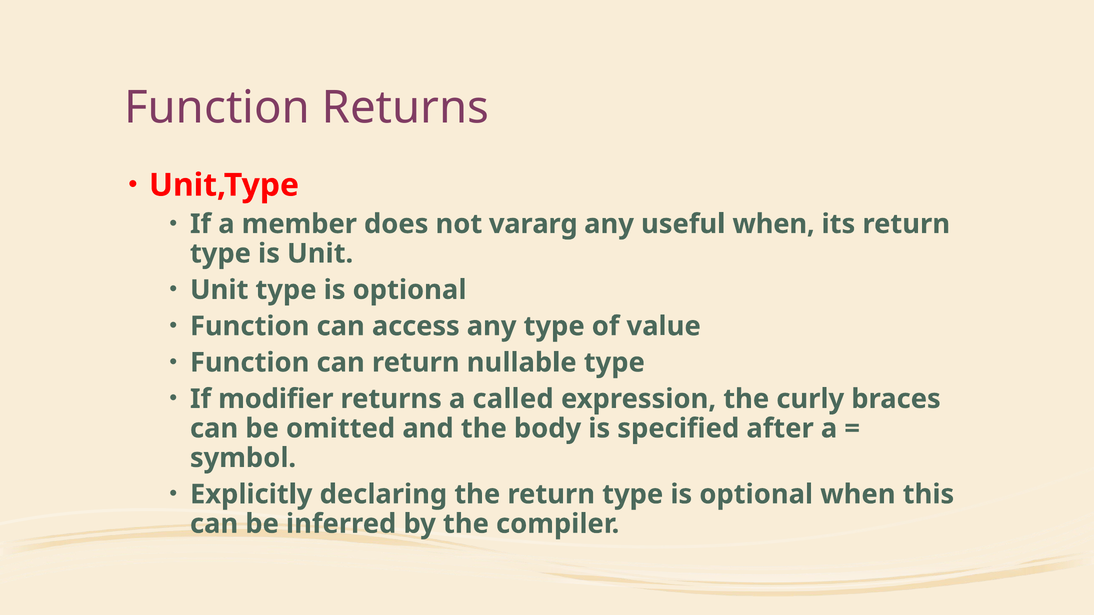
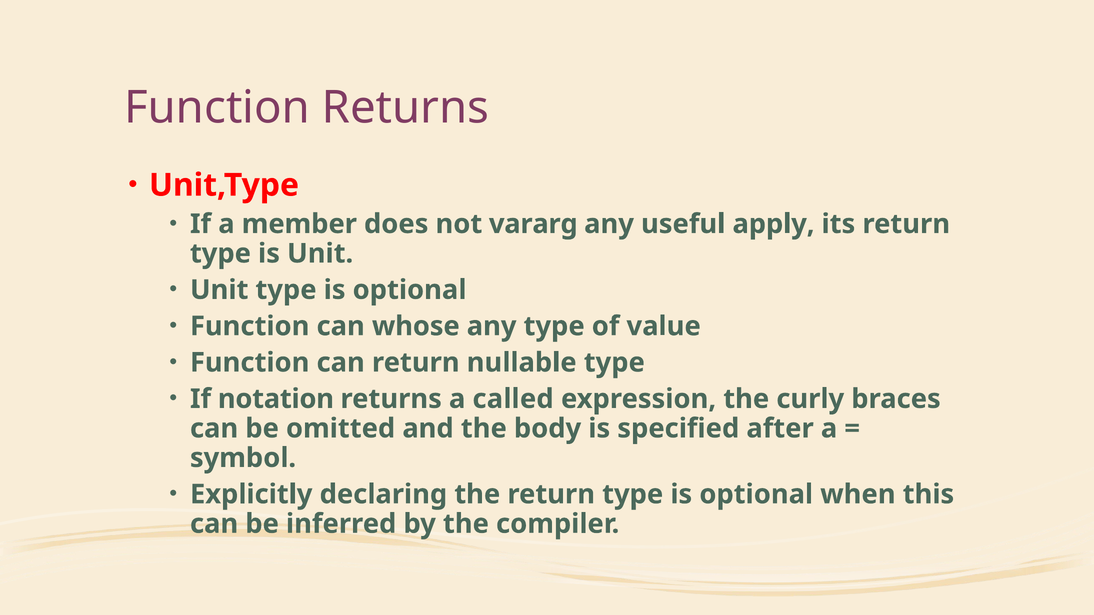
useful when: when -> apply (774, 224)
access: access -> whose (416, 326)
modifier: modifier -> notation (276, 399)
